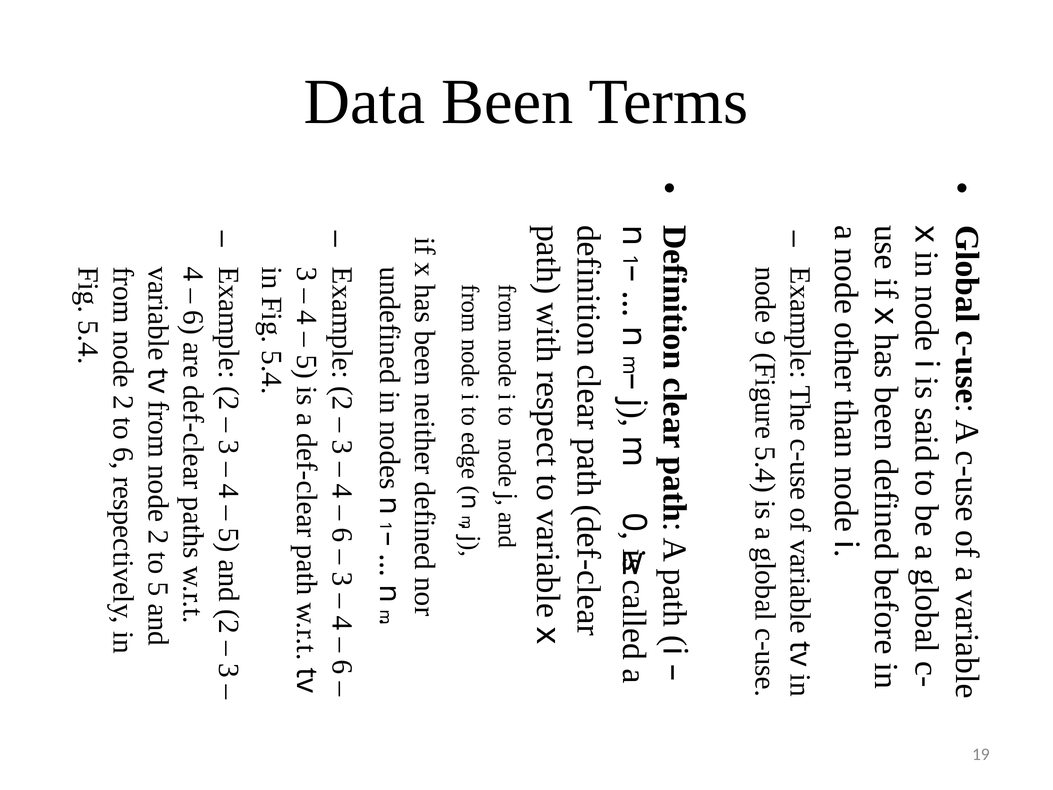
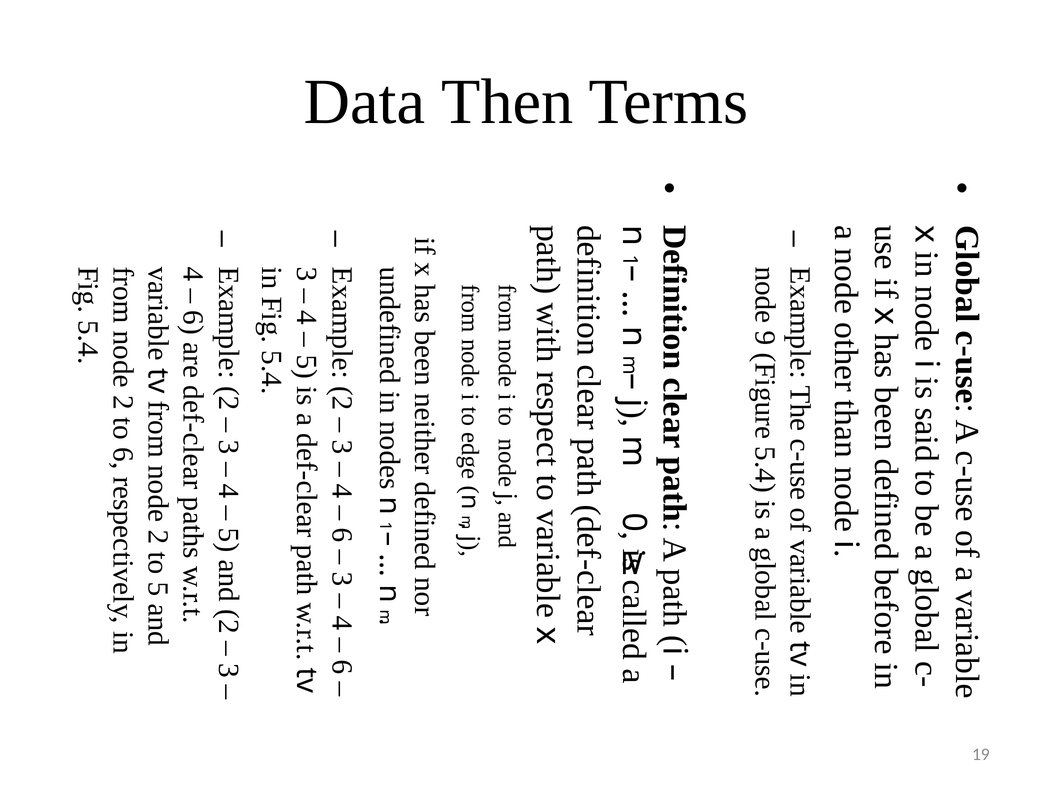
Been: Been -> Then (507, 102)
